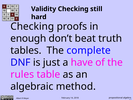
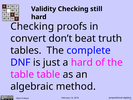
enough: enough -> convert (28, 38)
a have: have -> hard (82, 62)
rules: rules -> table (22, 74)
